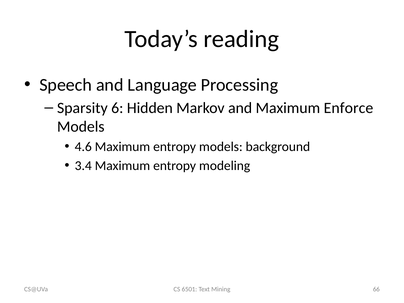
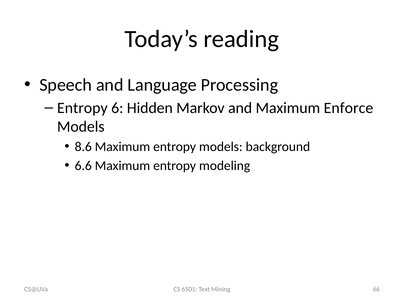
Sparsity: Sparsity -> Entropy (82, 108)
4.6: 4.6 -> 8.6 (83, 147)
3.4: 3.4 -> 6.6 (83, 166)
